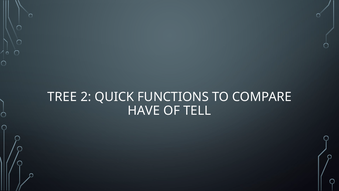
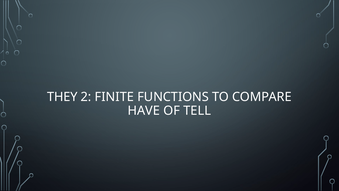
TREE: TREE -> THEY (62, 97)
QUICK: QUICK -> FINITE (114, 97)
